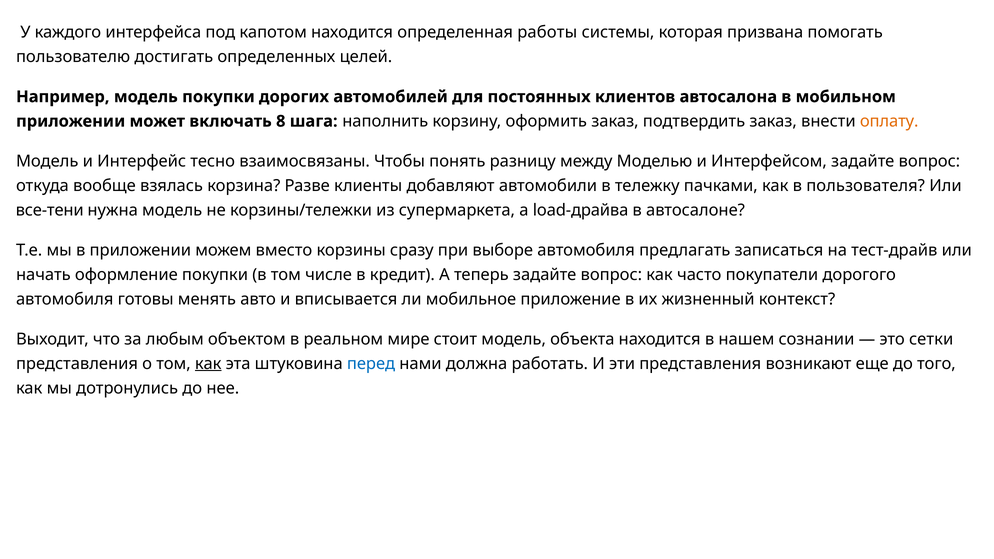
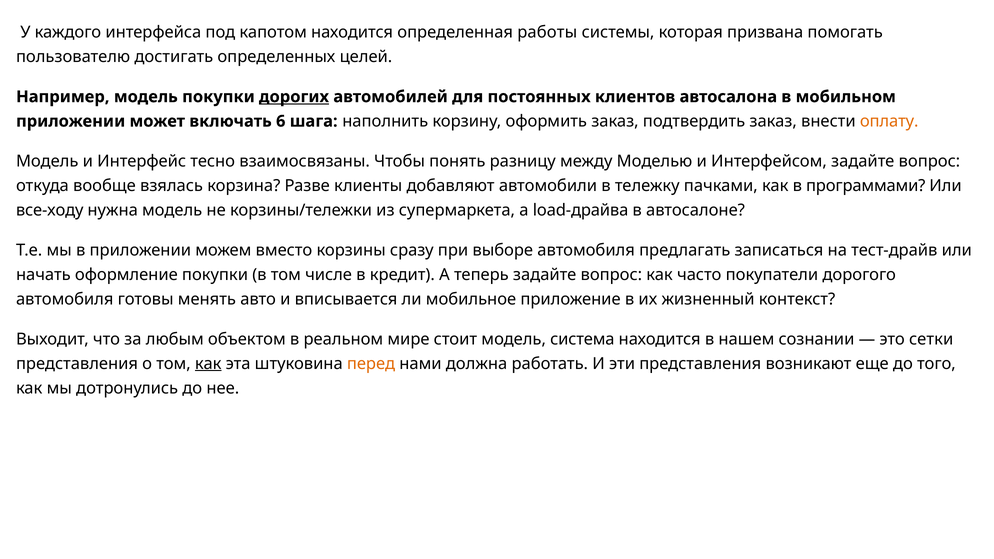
дорогих underline: none -> present (294, 97)
8: 8 -> 6 (281, 121)
пользователя: пользователя -> программами (866, 186)
все-тени: все-тени -> все-ходу (50, 210)
объекта: объекта -> система (582, 339)
перед colour: blue -> orange (371, 364)
